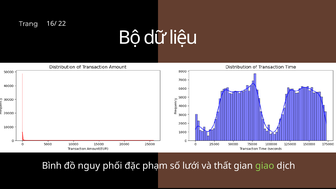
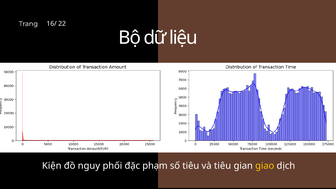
Bình: Bình -> Kiện (52, 166)
số lưới: lưới -> tiêu (191, 166)
và thất: thất -> tiêu (223, 166)
giao colour: light green -> yellow (265, 166)
